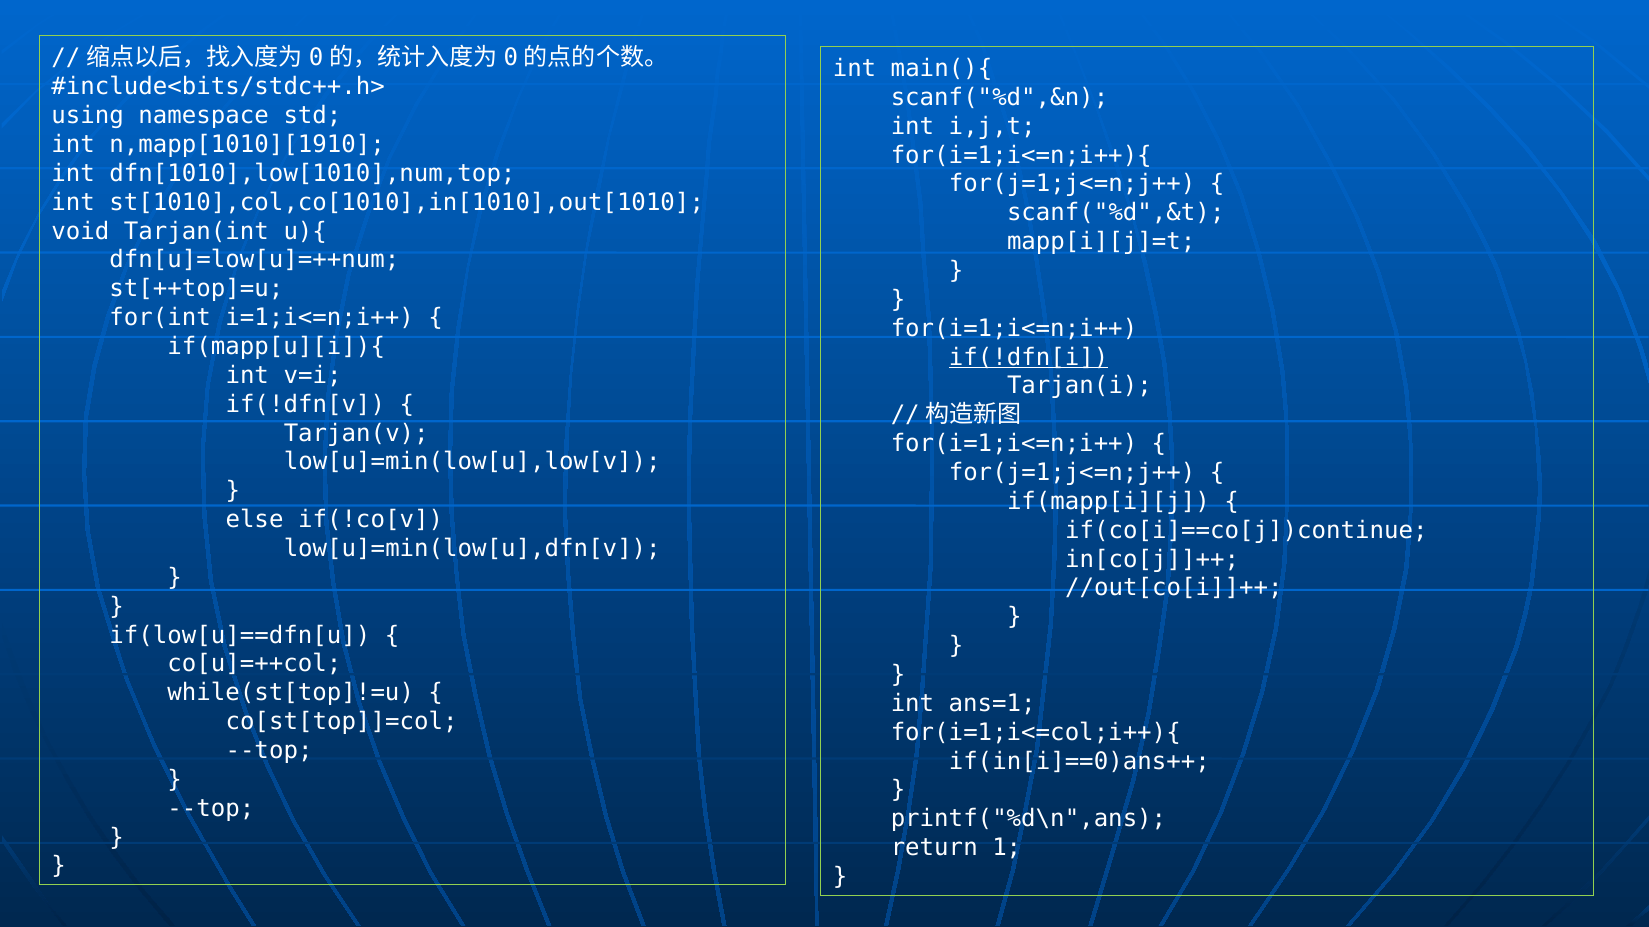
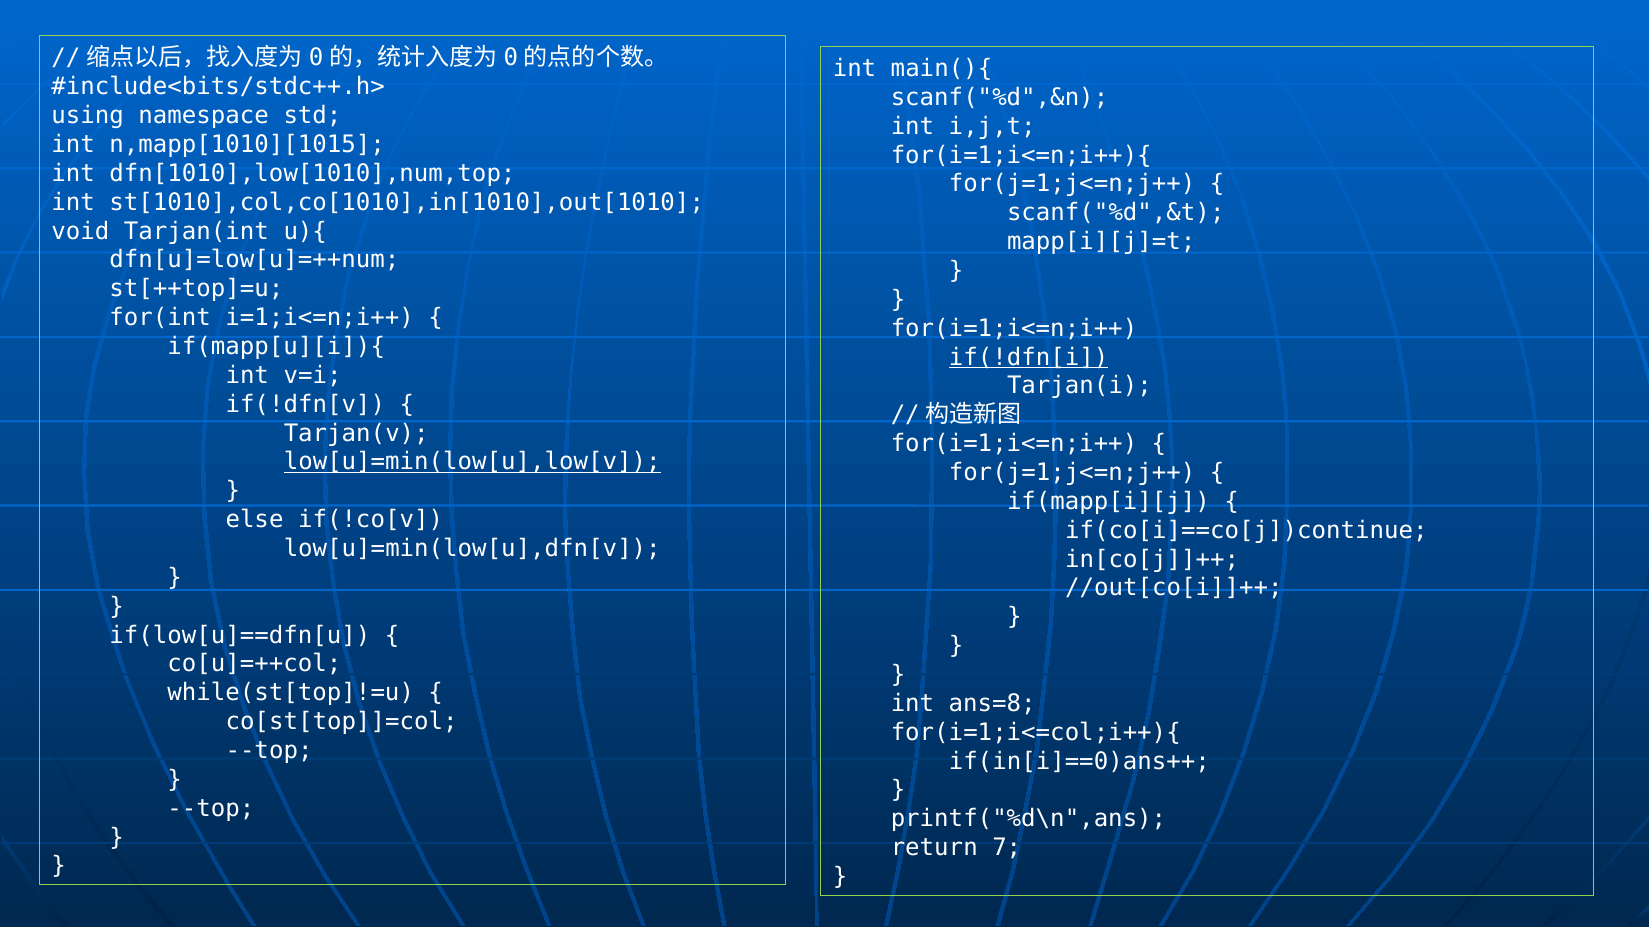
n,mapp[1010][1910: n,mapp[1010][1910 -> n,mapp[1010][1015 (247, 145)
low[u]=min(low[u],low[v underline: none -> present (472, 462)
ans=1: ans=1 -> ans=8 (992, 704)
1: 1 -> 7 (1007, 848)
